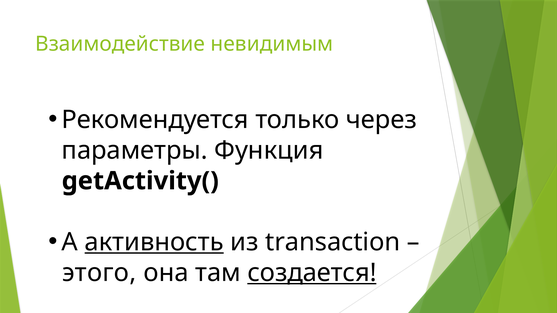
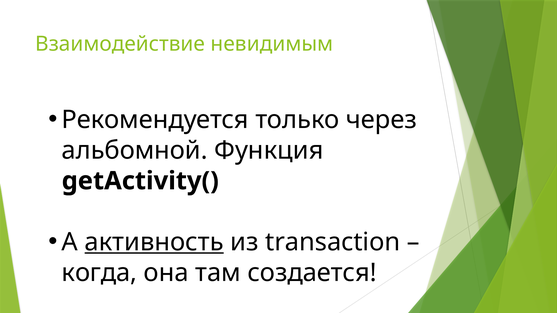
параметры: параметры -> альбомной (135, 150)
этого: этого -> когда (99, 273)
создается underline: present -> none (312, 273)
